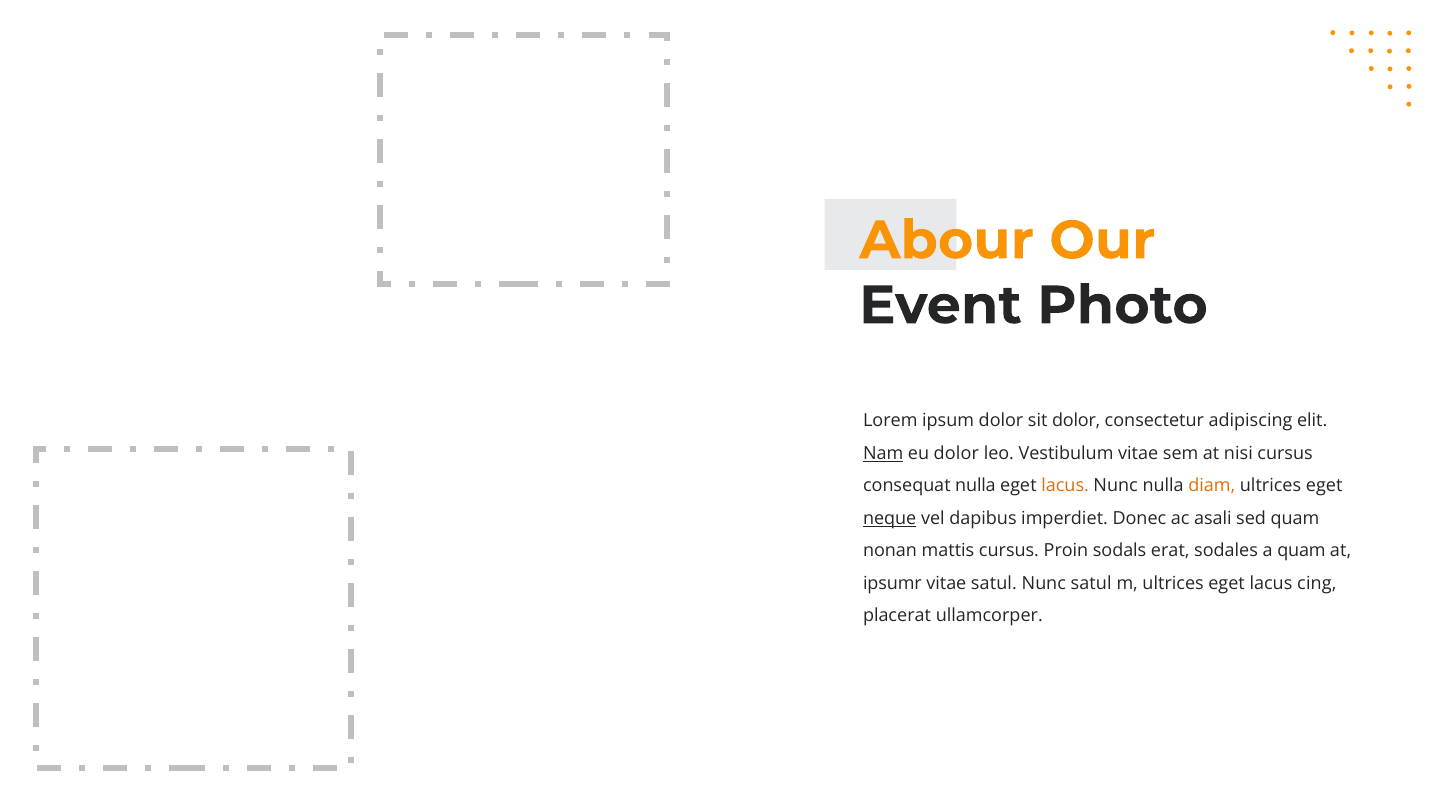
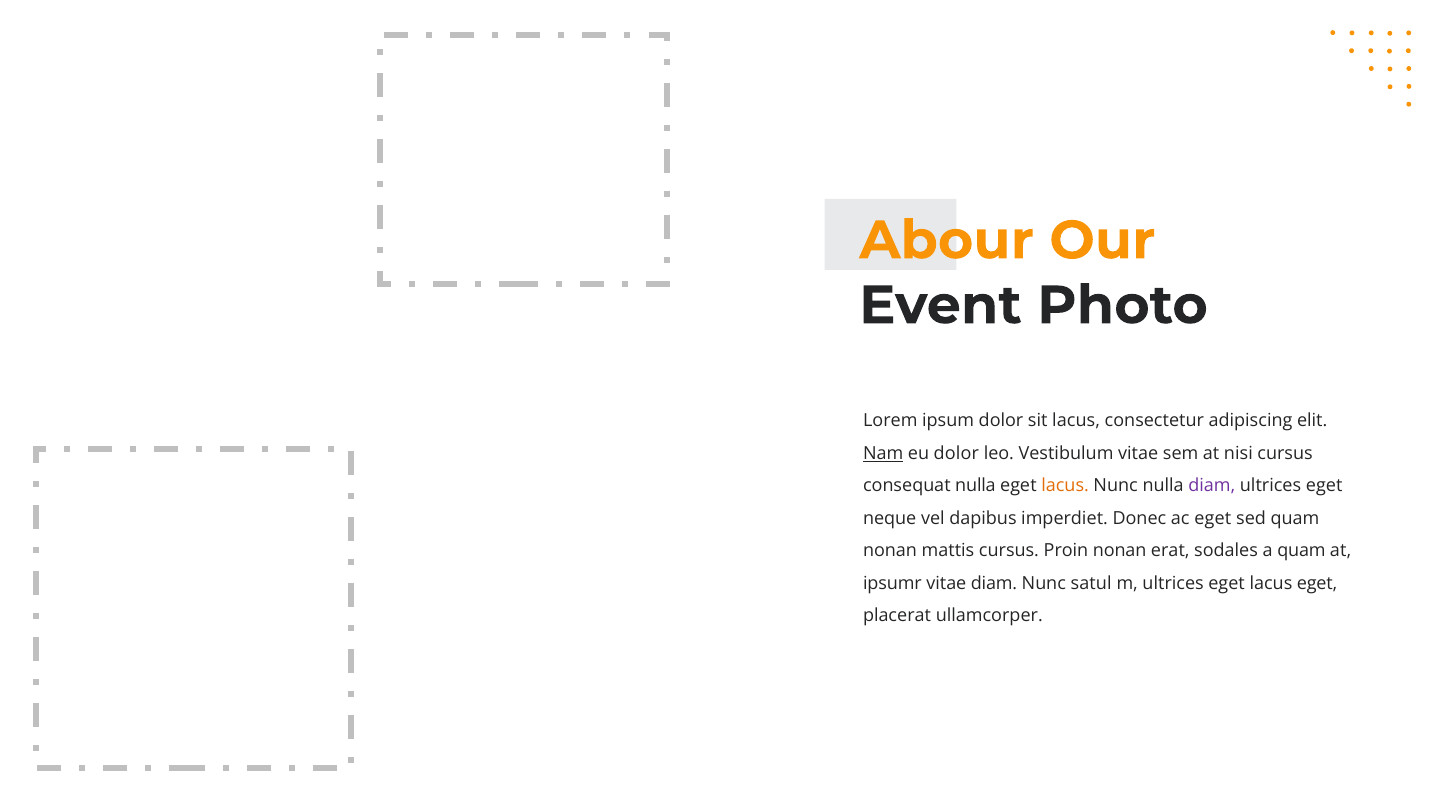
sit dolor: dolor -> lacus (1076, 421)
diam colour: orange -> purple (1212, 486)
neque underline: present -> none (890, 519)
ac asali: asali -> eget (1213, 519)
Proin sodals: sodals -> nonan (1120, 551)
vitae satul: satul -> diam (994, 584)
lacus cing: cing -> eget (1317, 584)
